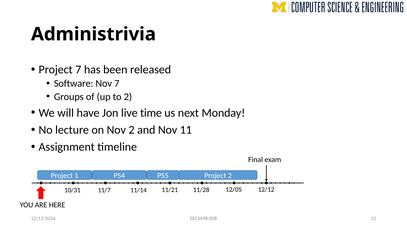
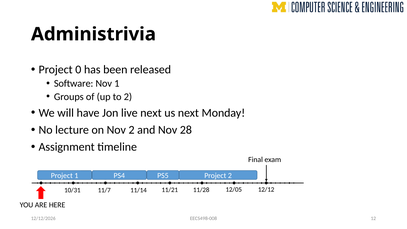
Project 7: 7 -> 0 (78, 70)
Nov 7: 7 -> 1 (117, 84)
live time: time -> next (151, 113)
11: 11 -> 28 (186, 130)
